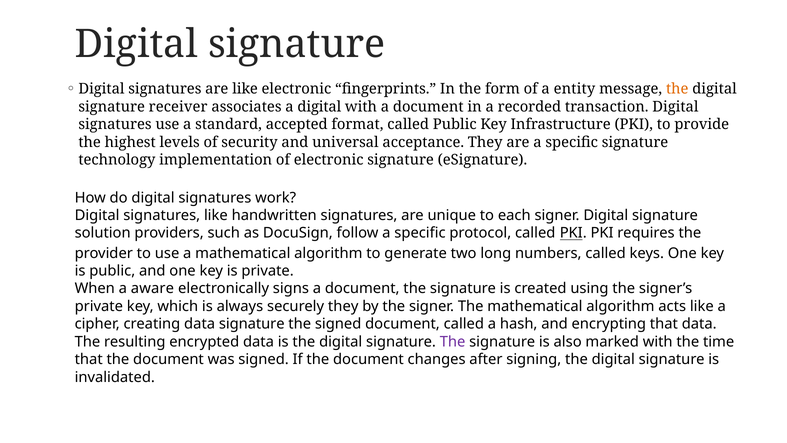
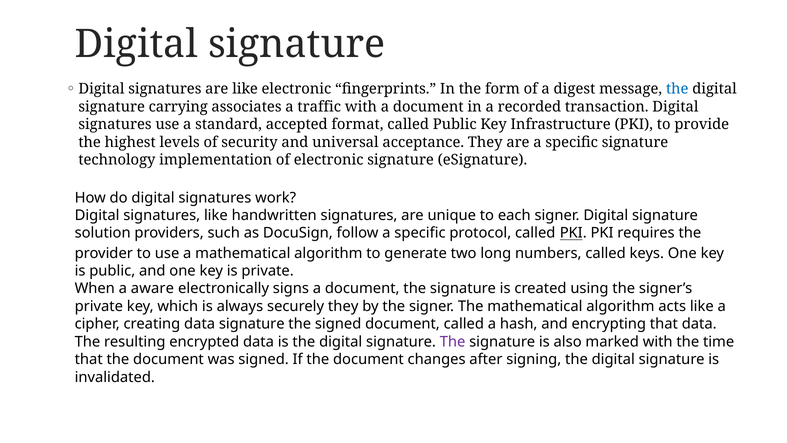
entity: entity -> digest (574, 89)
the colour: orange -> blue (677, 89)
receiver: receiver -> carrying (178, 107)
a digital: digital -> traffic (319, 107)
